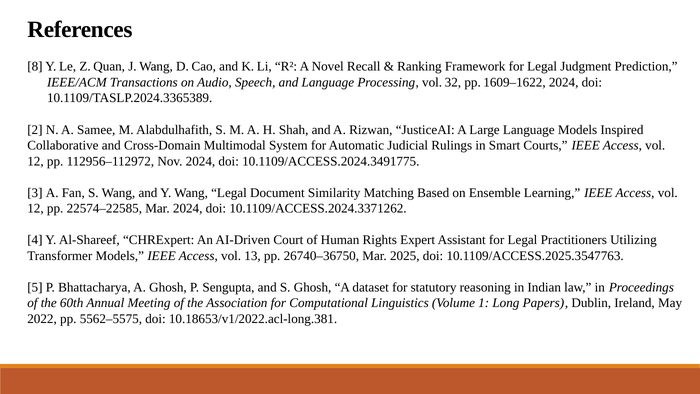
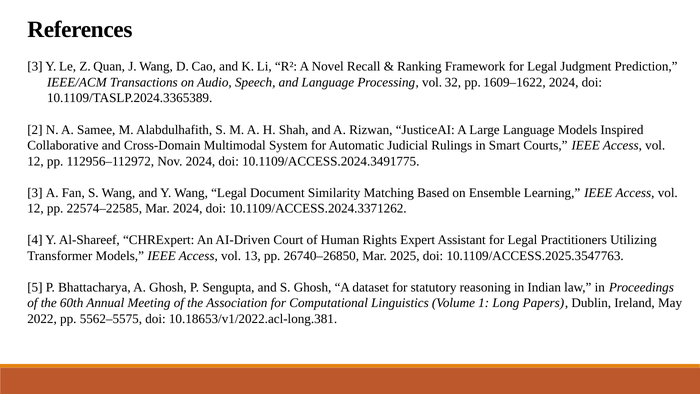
8: 8 -> 3 (35, 67)
26740–36750: 26740–36750 -> 26740–26850 (321, 256)
